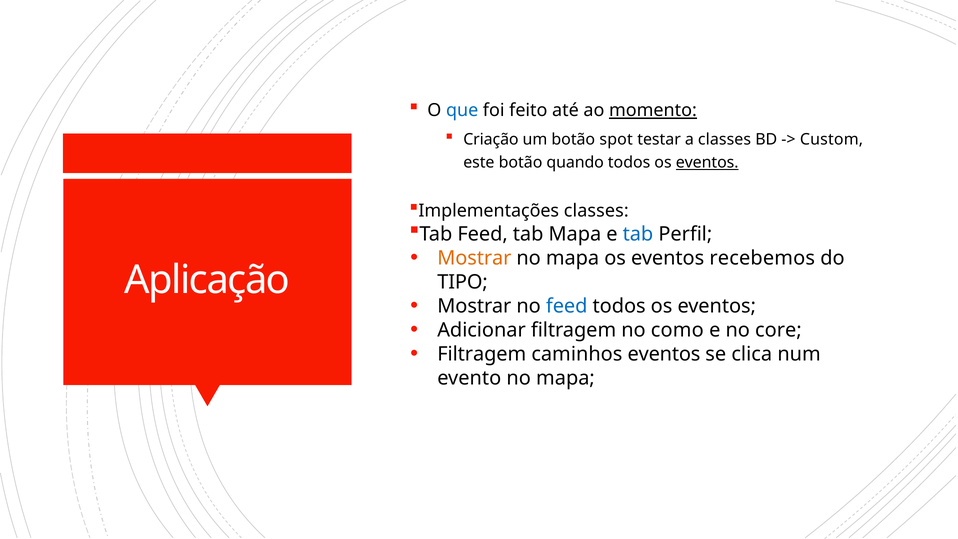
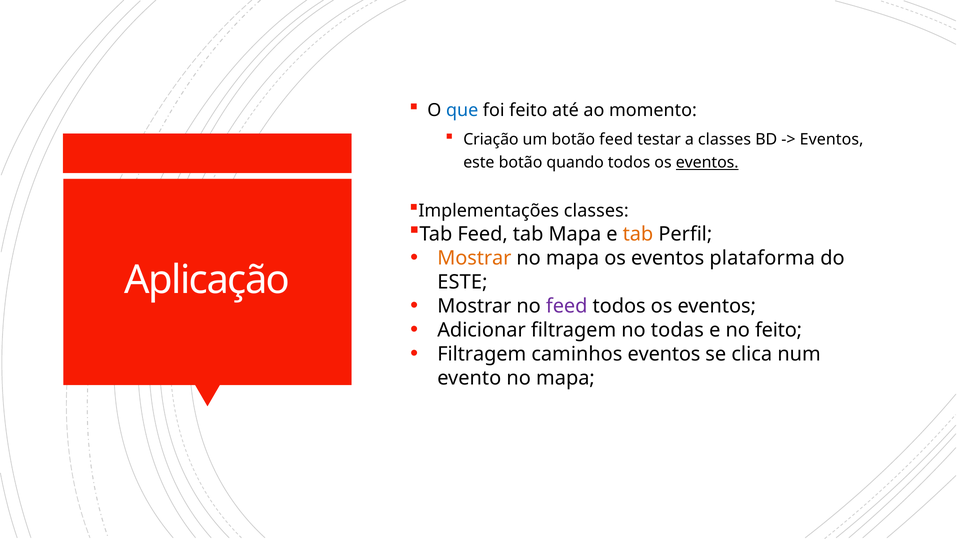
momento underline: present -> none (653, 111)
botão spot: spot -> feed (616, 140)
Custom: Custom -> Eventos (832, 140)
tab colour: blue -> orange (638, 234)
recebemos: recebemos -> plataforma (762, 258)
TIPO: TIPO -> ESTE (462, 282)
feed colour: blue -> purple (567, 306)
como: como -> todas (677, 330)
no core: core -> feito (779, 330)
